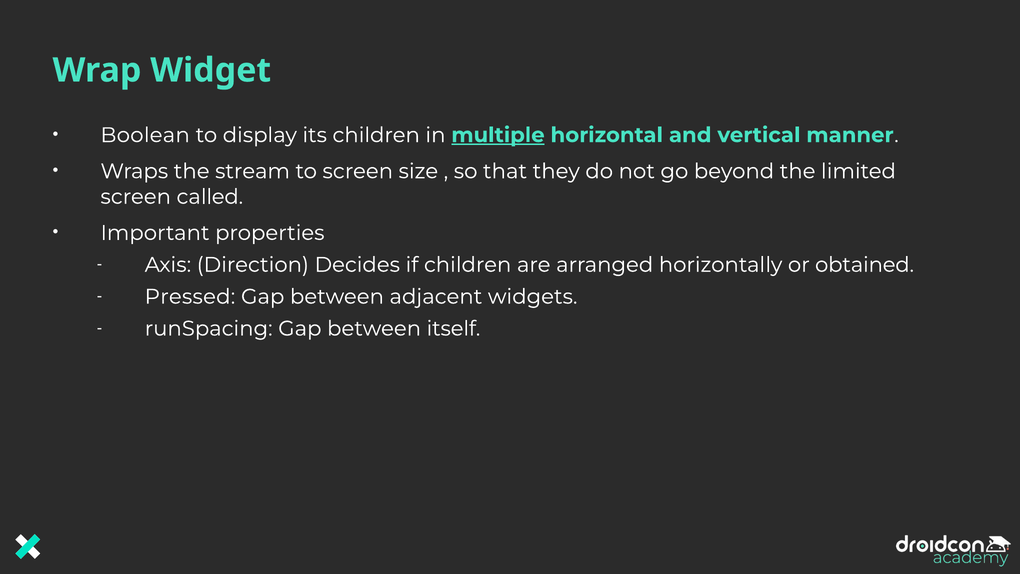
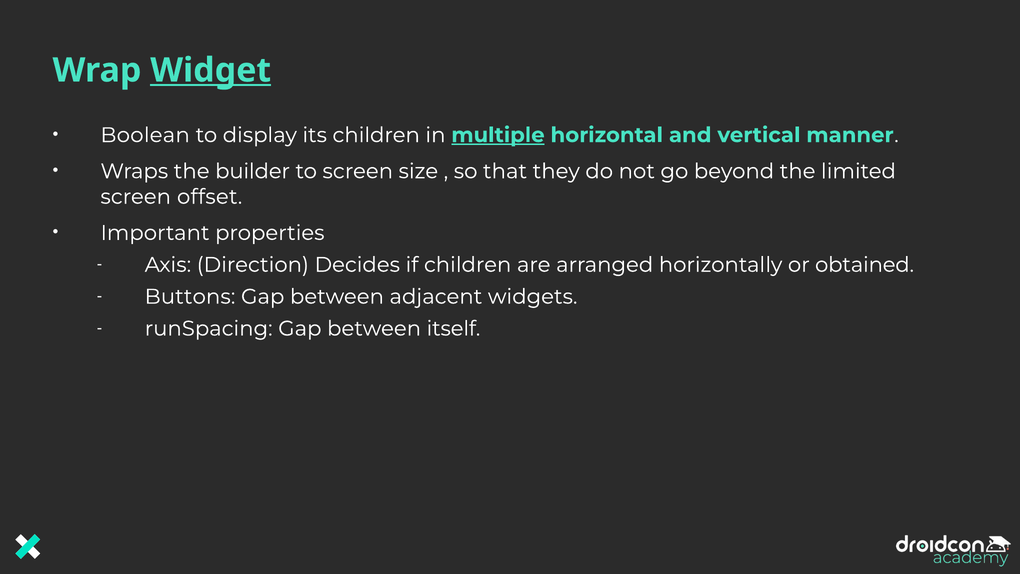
Widget underline: none -> present (211, 70)
stream: stream -> builder (253, 171)
called: called -> offset (210, 197)
Pressed: Pressed -> Buttons (190, 297)
